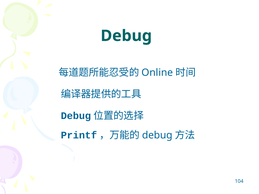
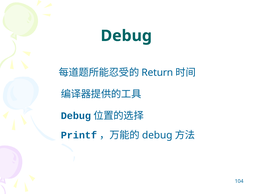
Online: Online -> Return (157, 73)
